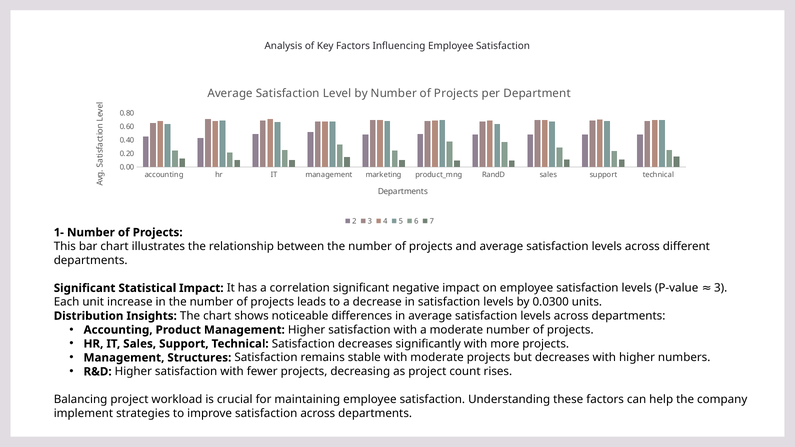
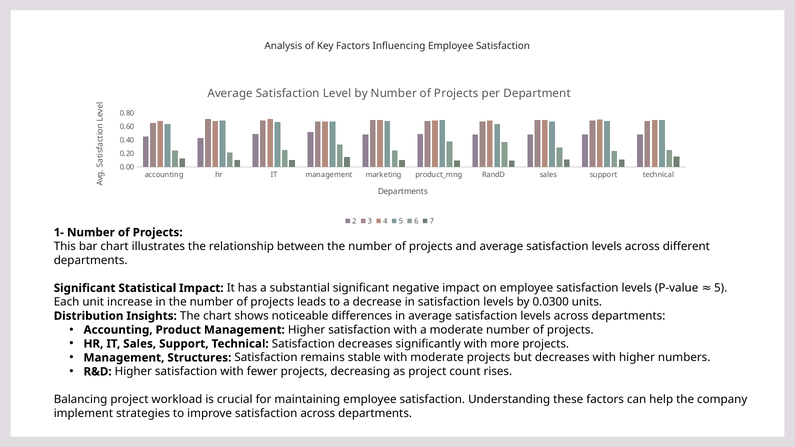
correlation: correlation -> substantial (300, 288)
P-value 3: 3 -> 5 (721, 288)
